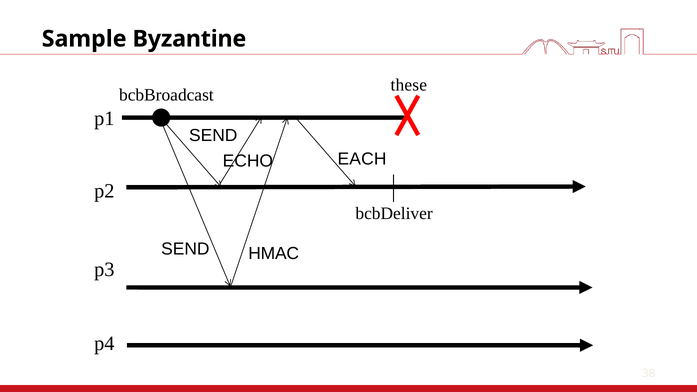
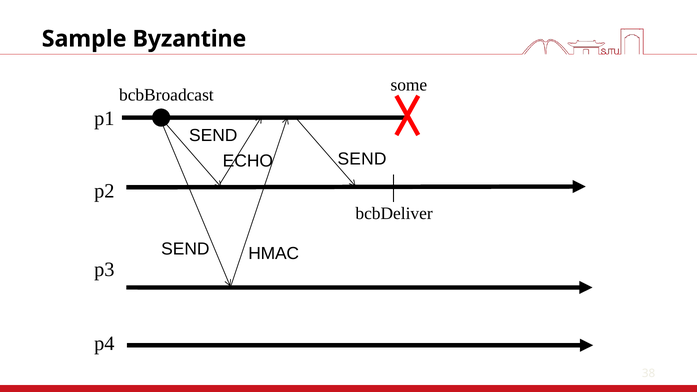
these: these -> some (409, 85)
EACH: EACH -> SEND (362, 159)
